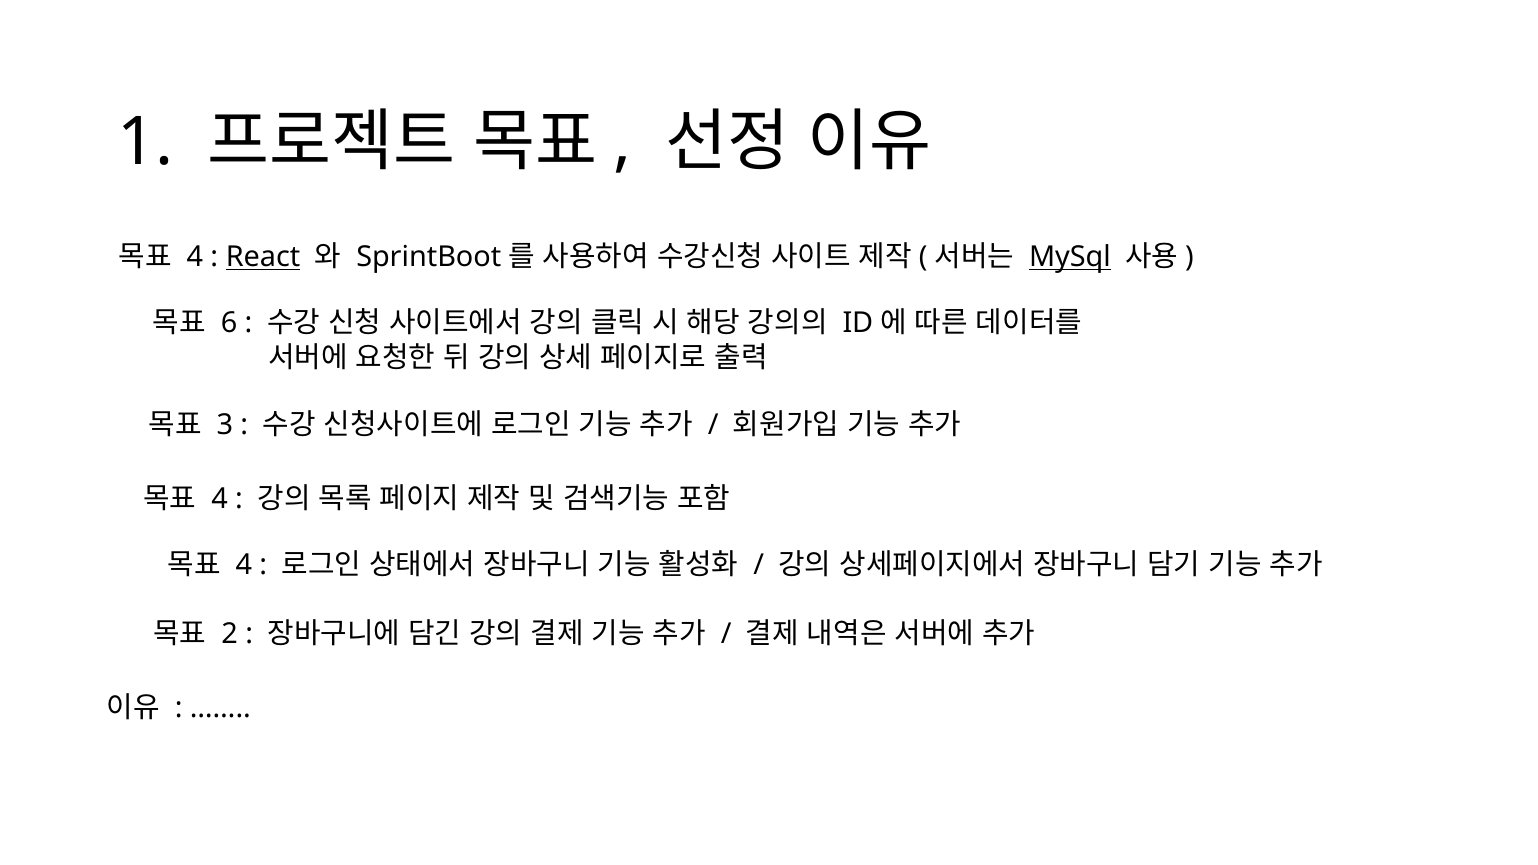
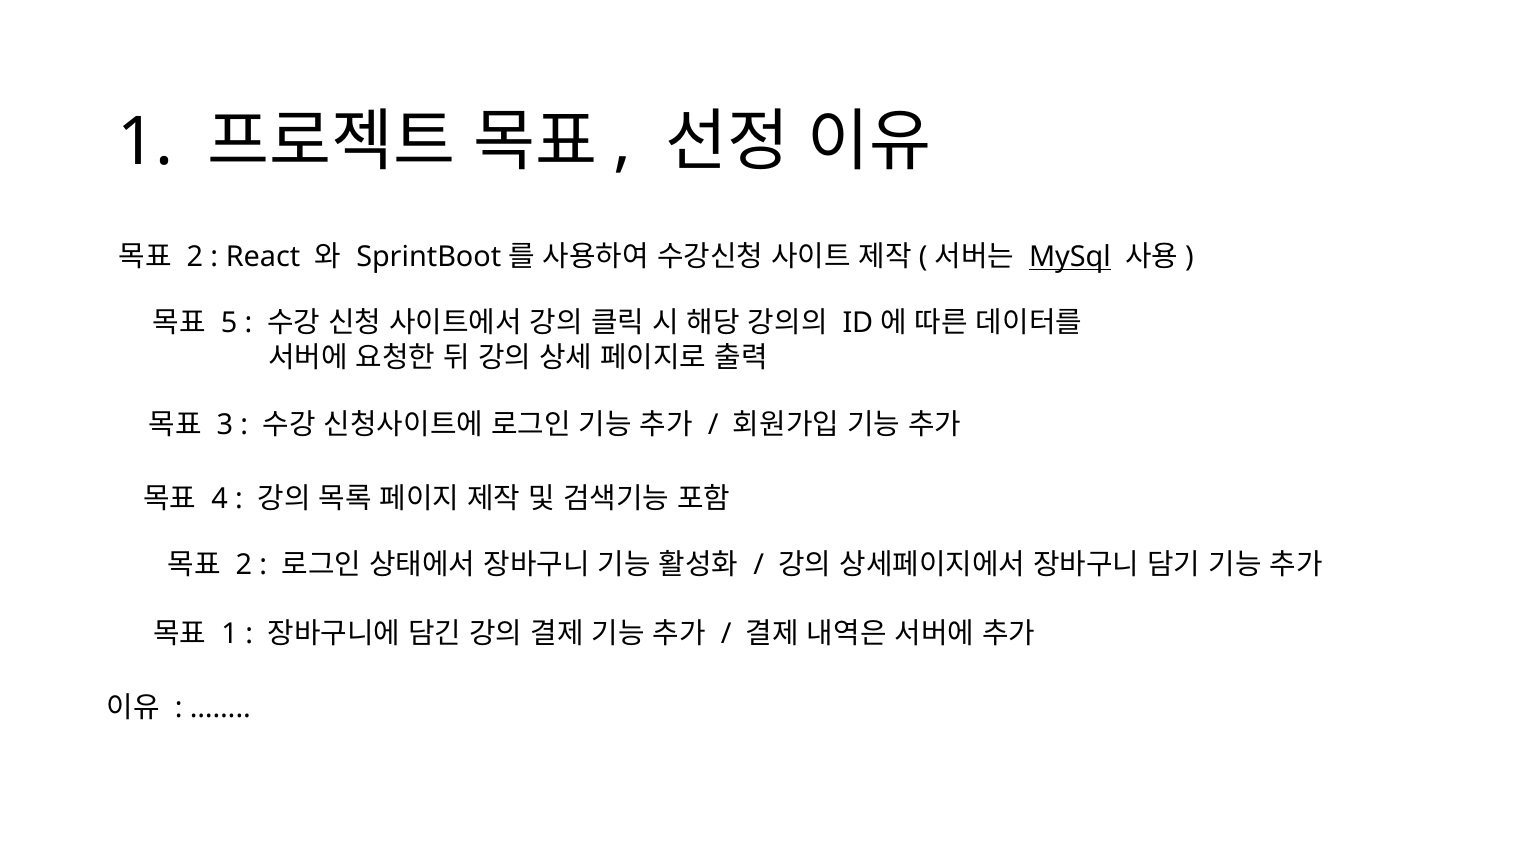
4: 4 -> 2 (195, 257)
React underline: present -> none (263, 257)
6: 6 -> 5 (229, 323)
4: 4 -> 2 (244, 565)
2: 2 -> 1 (230, 634)
